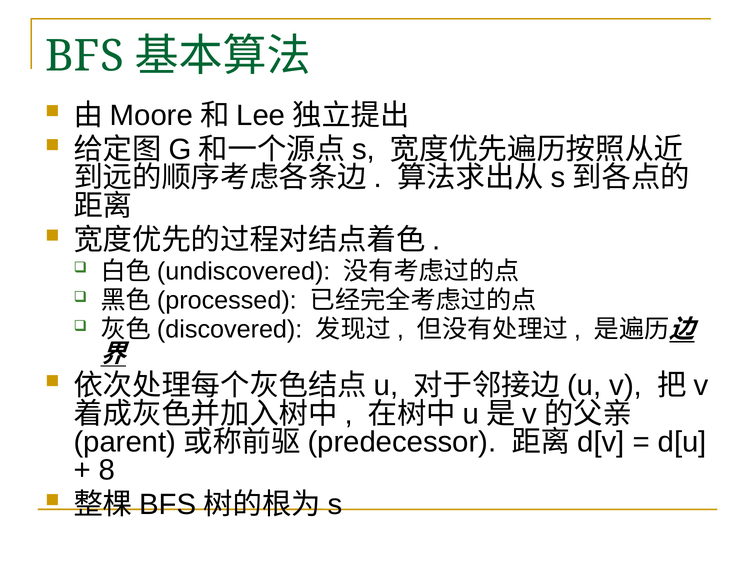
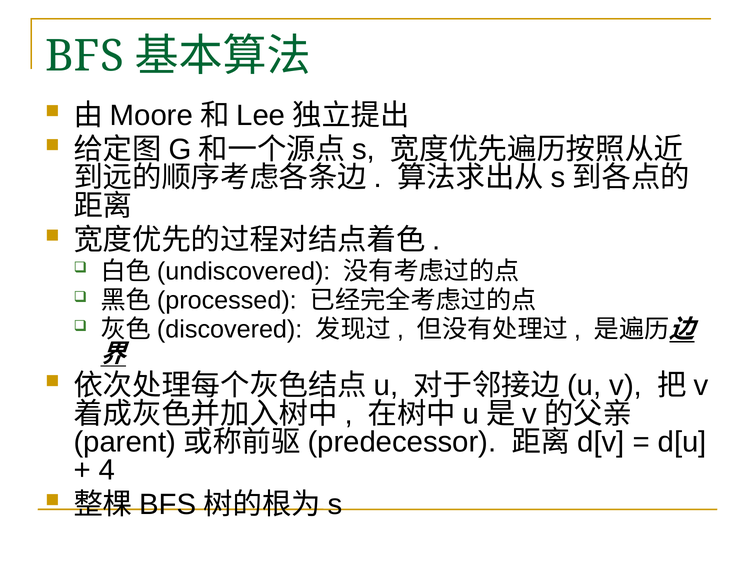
8: 8 -> 4 (107, 471)
